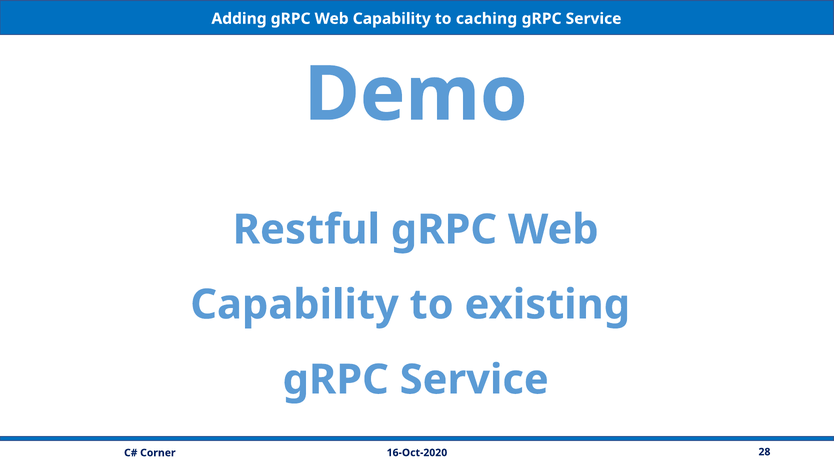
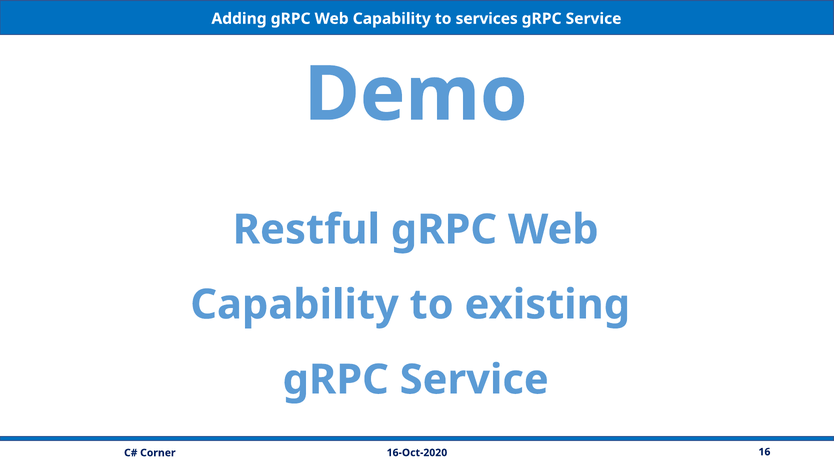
caching: caching -> services (487, 19)
28: 28 -> 16 (764, 452)
